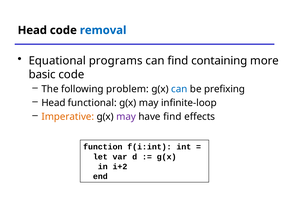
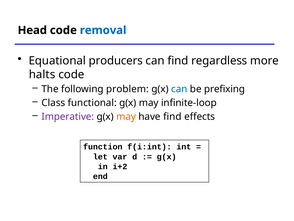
programs: programs -> producers (116, 61)
containing: containing -> regardless (219, 61)
basic: basic -> halts (42, 74)
Head: Head -> Class (53, 103)
Imperative colour: orange -> purple (68, 116)
may colour: purple -> orange (126, 116)
